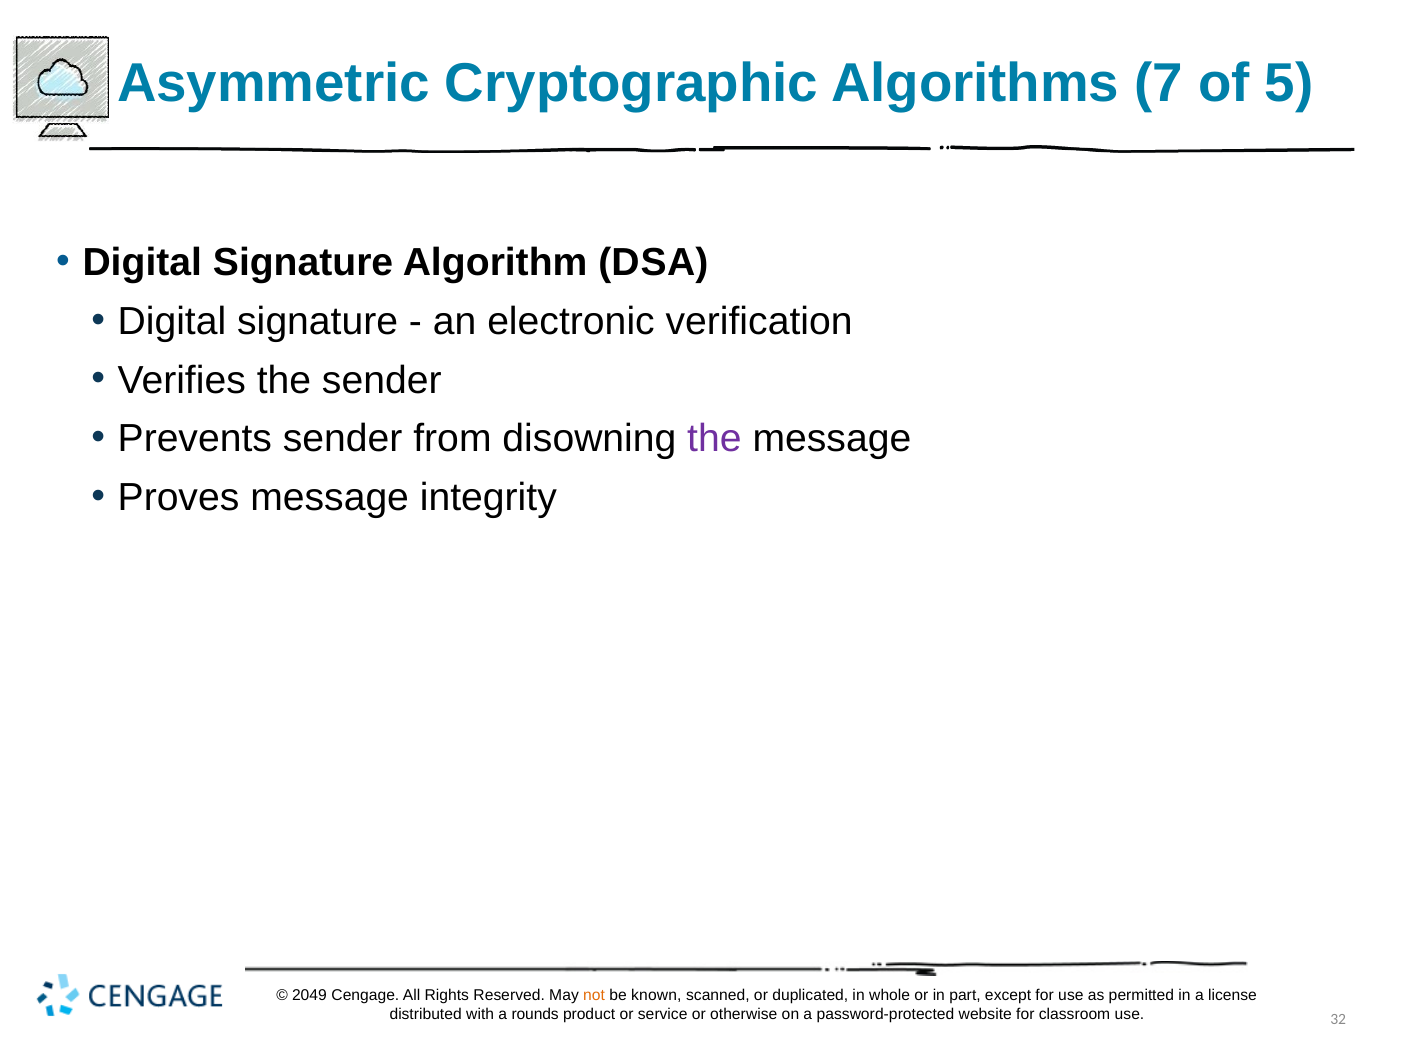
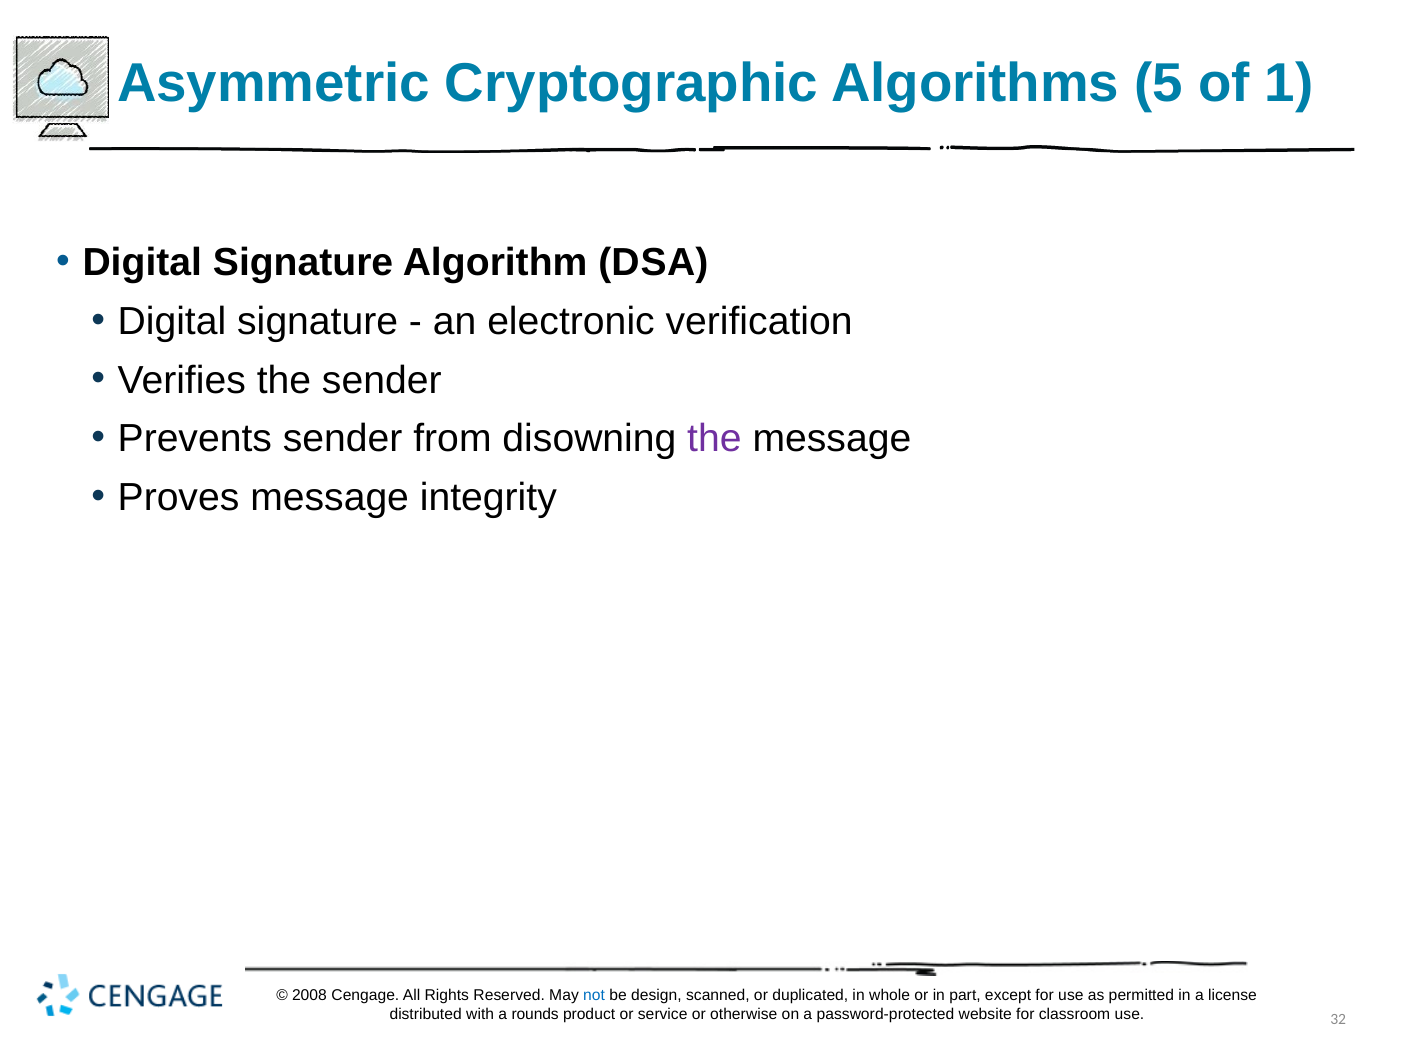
7: 7 -> 5 (1159, 84)
5: 5 -> 1 (1289, 84)
2049: 2049 -> 2008 (309, 995)
not colour: orange -> blue (594, 995)
known: known -> design (656, 995)
